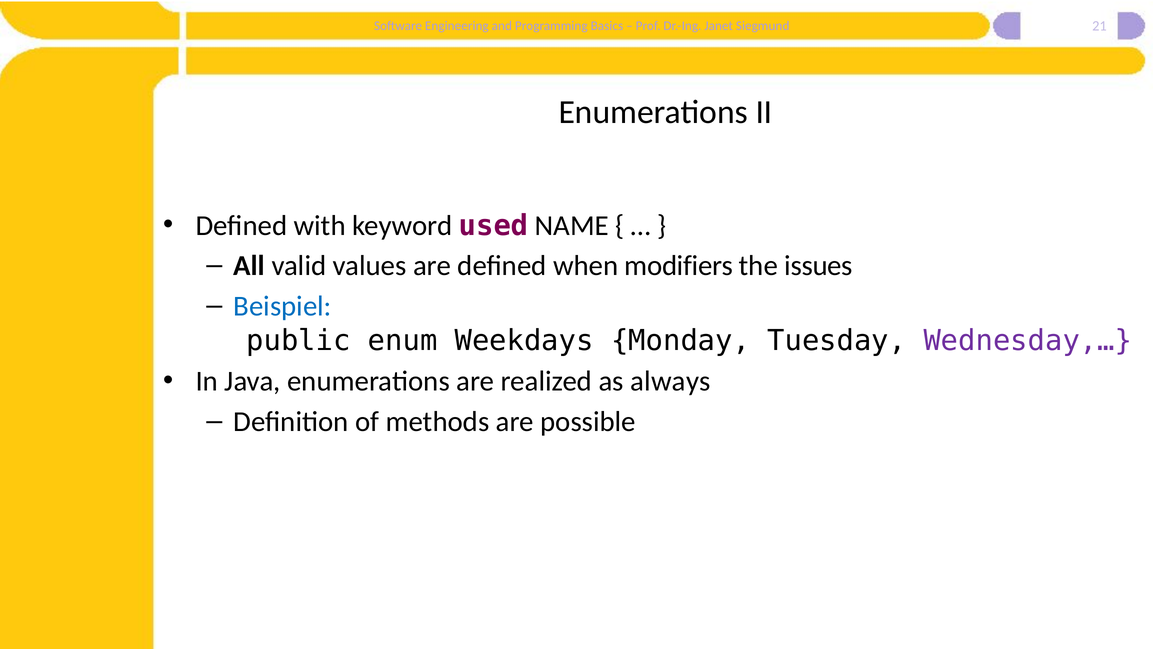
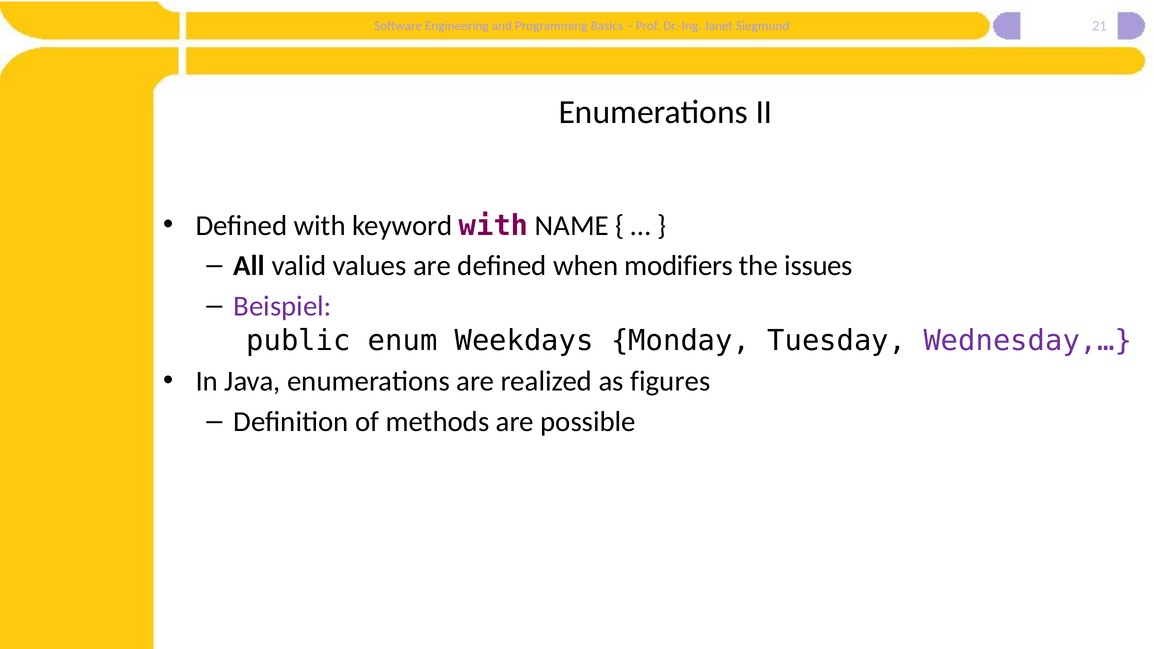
keyword used: used -> with (494, 226)
Beispiel colour: blue -> purple (283, 306)
always: always -> figures (670, 381)
